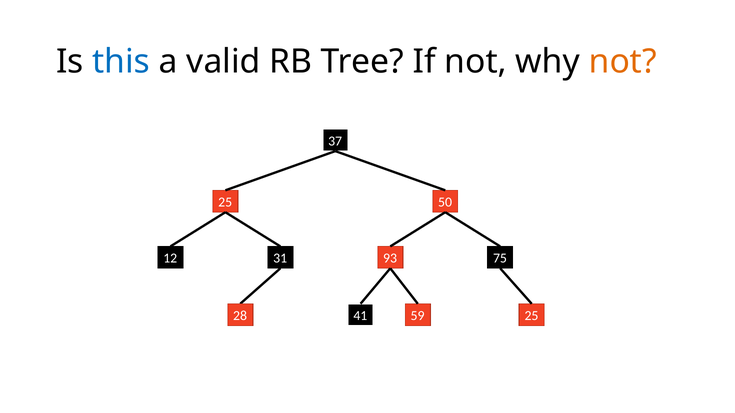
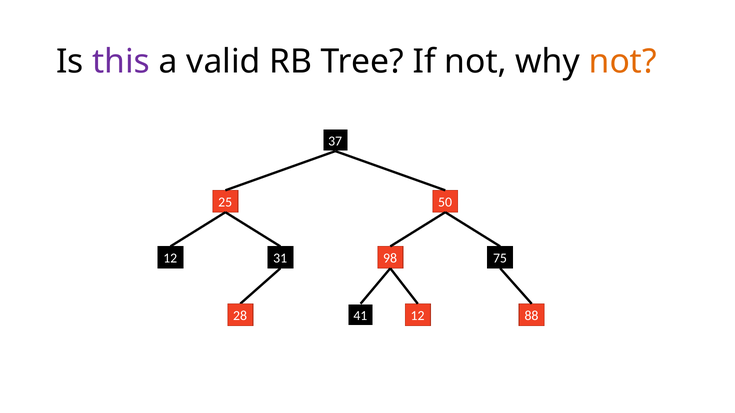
this colour: blue -> purple (121, 62)
93: 93 -> 98 (390, 259)
28 59: 59 -> 12 (418, 316)
41 25: 25 -> 88 (531, 316)
